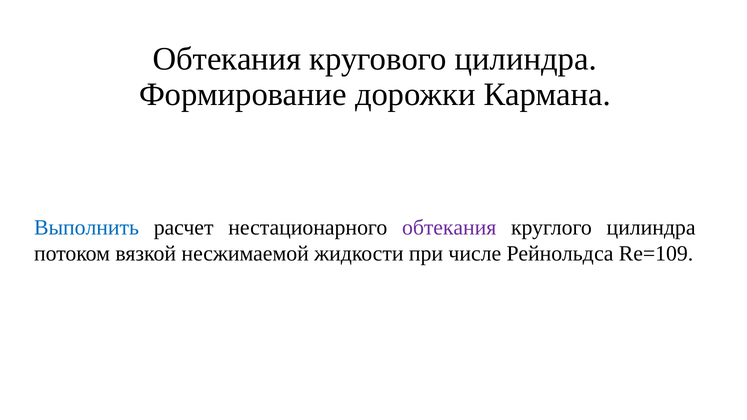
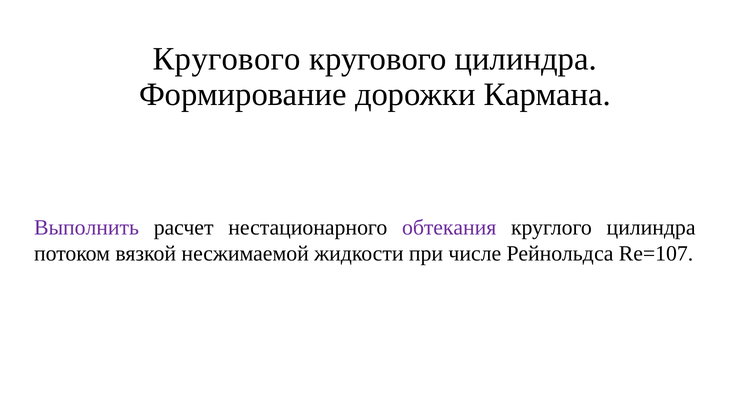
Обтекания: Обтекания -> Кругового (227, 59)
Выполнить colour: blue -> purple (87, 227)
Re=109: Re=109 -> Re=107 (656, 254)
